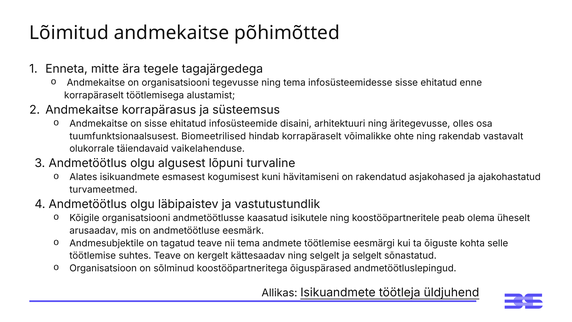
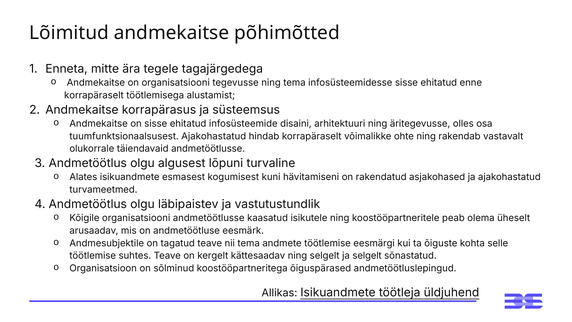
tuumfunktsionaalsusest Biomeetrilised: Biomeetrilised -> Ajakohastatud (214, 136)
täiendavaid vaikelahenduse: vaikelahenduse -> andmetöötlusse (208, 149)
